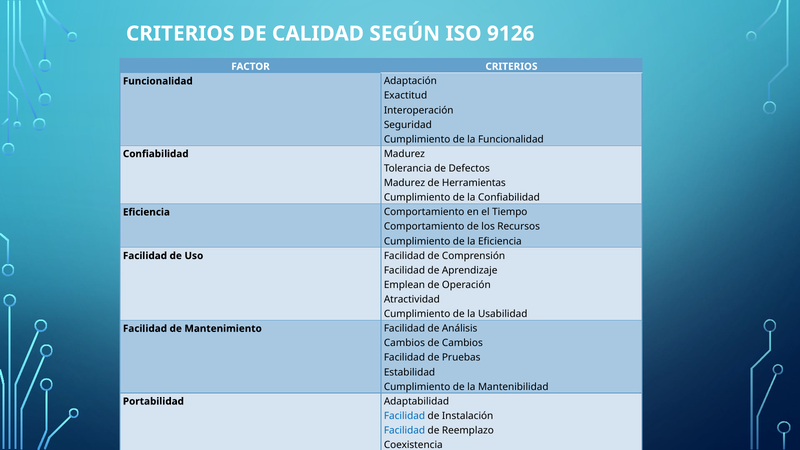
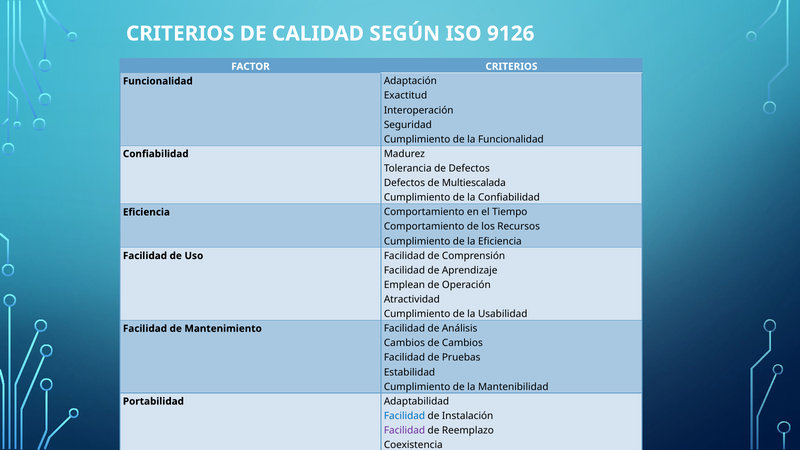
Madurez: Madurez -> Defectos (404, 183)
Herramientas: Herramientas -> Multiescalada (474, 183)
Facilidad colour: blue -> purple (404, 430)
